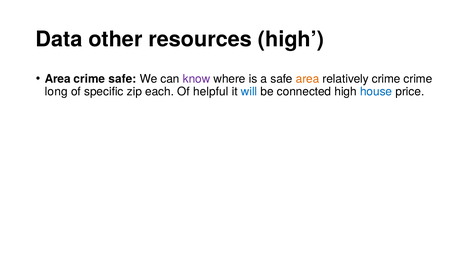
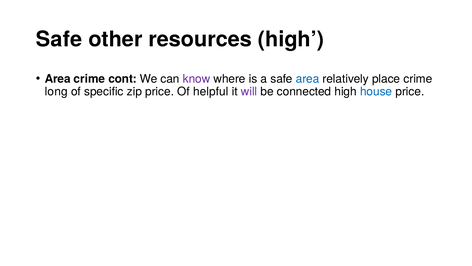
Data: Data -> Safe (59, 39)
crime safe: safe -> cont (123, 79)
area colour: orange -> blue (308, 79)
relatively crime: crime -> place (386, 79)
zip each: each -> price (160, 91)
will colour: blue -> purple (249, 91)
